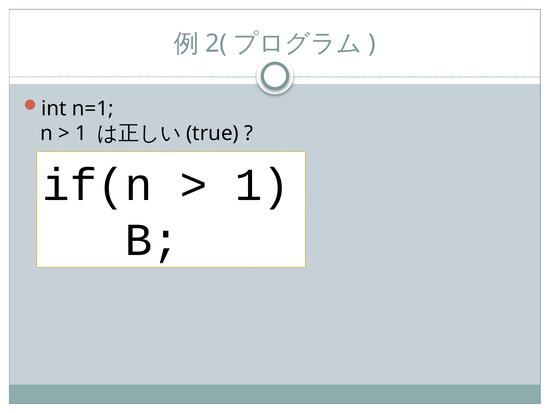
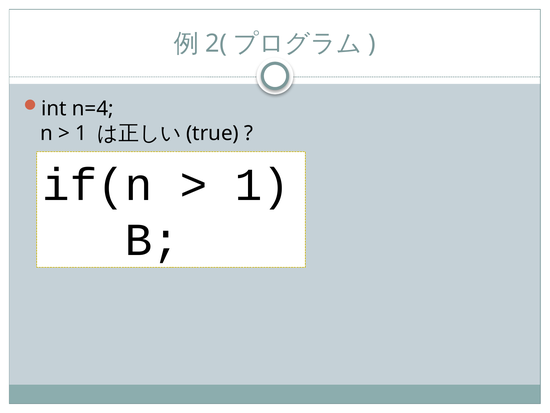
n=1: n=1 -> n=4 (93, 108)
